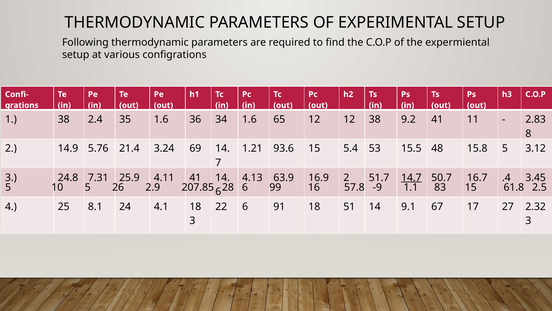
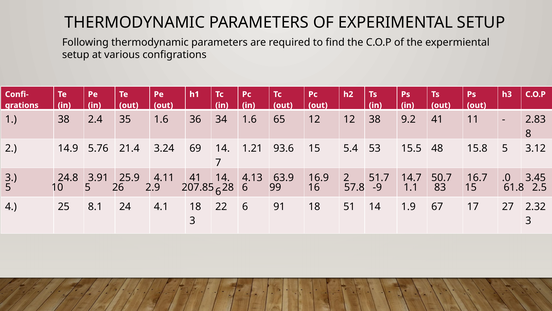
7.31: 7.31 -> 3.91 (98, 177)
14.7 underline: present -> none (411, 177)
.4: .4 -> .0 (506, 177)
9.1: 9.1 -> 1.9 (408, 206)
